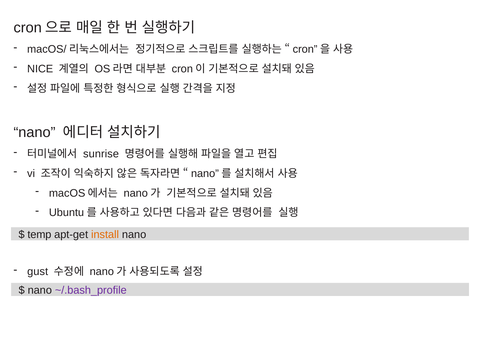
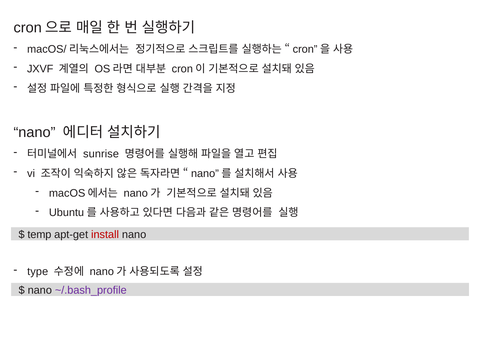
NICE: NICE -> JXVF (40, 69)
install colour: orange -> red (105, 235)
gust: gust -> type (38, 272)
